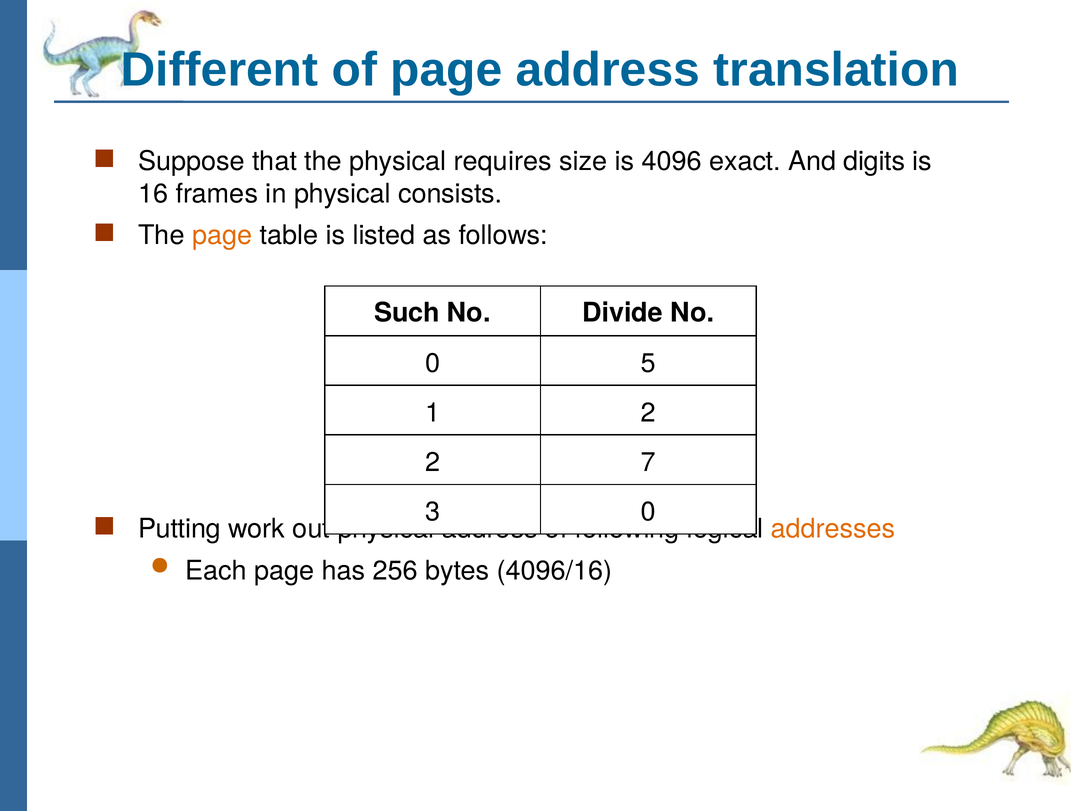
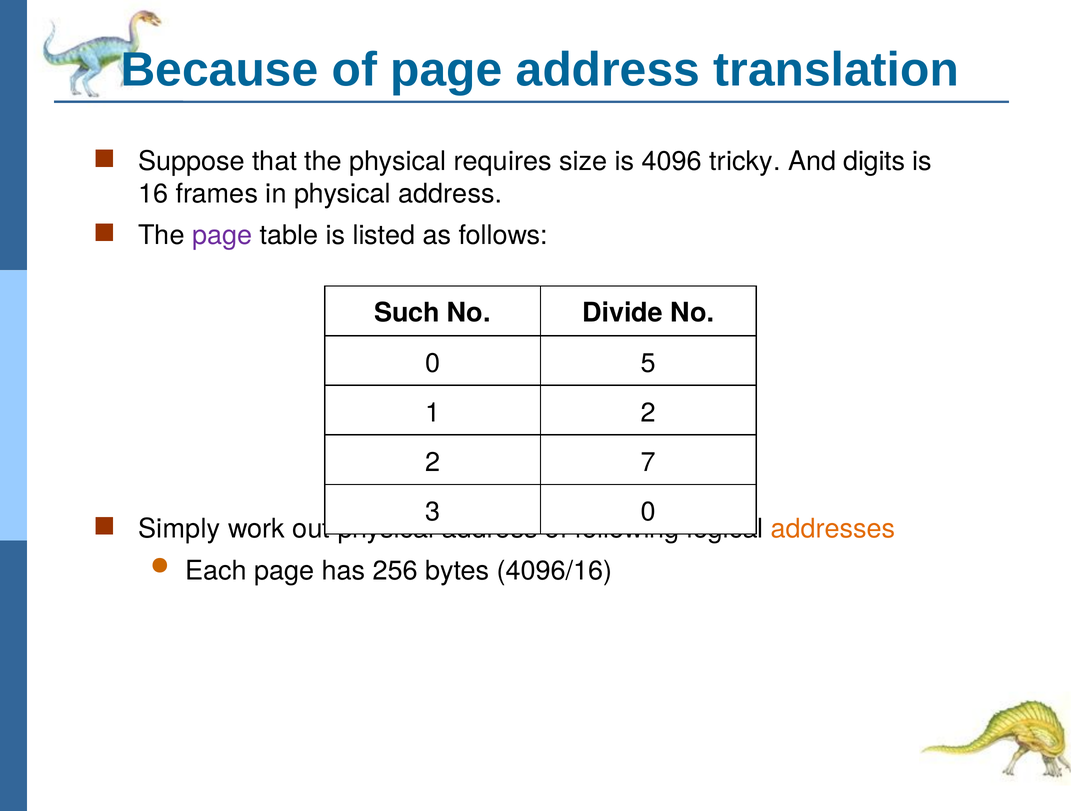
Different: Different -> Because (220, 70)
exact: exact -> tricky (745, 161)
in physical consists: consists -> address (450, 194)
page colour: orange -> purple (222, 235)
Putting: Putting -> Simply (179, 529)
